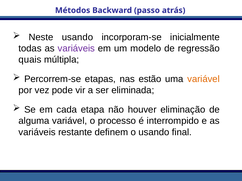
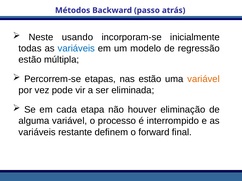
variáveis colour: purple -> blue (76, 49)
quais: quais -> estão (30, 60)
o usando: usando -> forward (154, 132)
